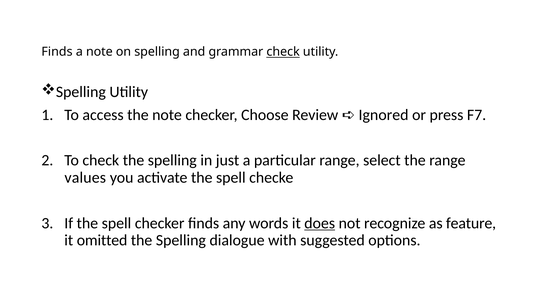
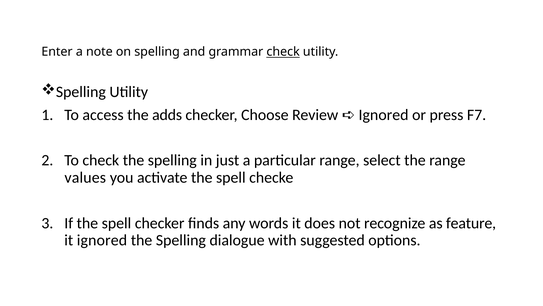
Finds: Finds -> Enter (57, 52)
the note: note -> adds (167, 115)
does underline: present -> none (320, 223)
it omitted: omitted -> ignored (102, 240)
